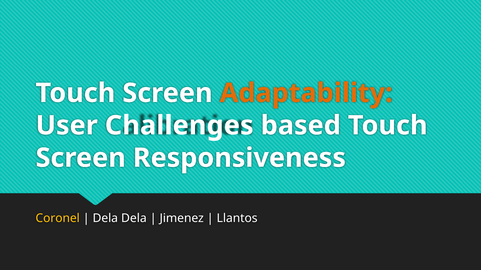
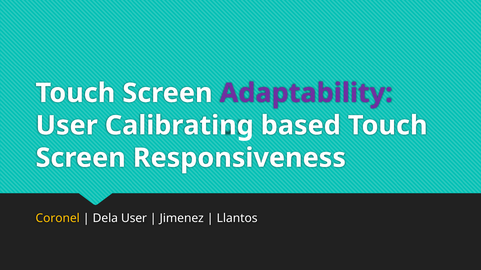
Adaptability colour: orange -> purple (306, 93)
Challenges: Challenges -> Calibrating (179, 126)
Dela Dela: Dela -> User (134, 219)
